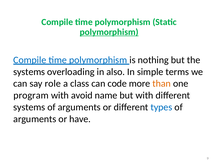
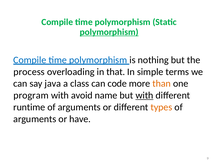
systems: systems -> process (29, 72)
also: also -> that (116, 72)
role: role -> java (53, 84)
with underline: none -> present (144, 96)
systems: systems -> runtime (29, 107)
types colour: blue -> orange (161, 107)
